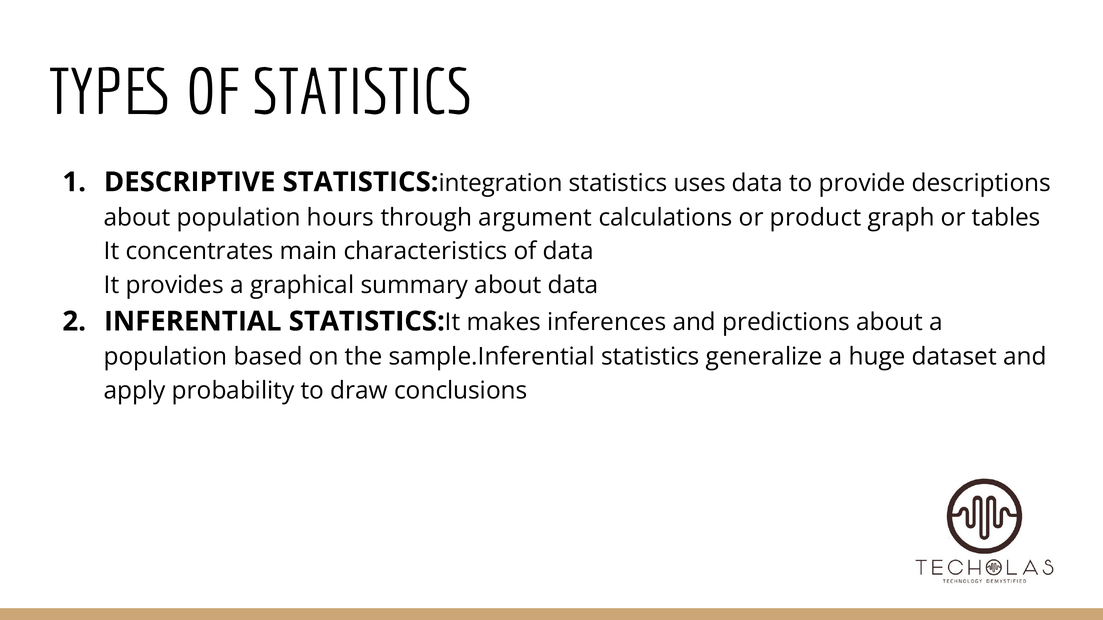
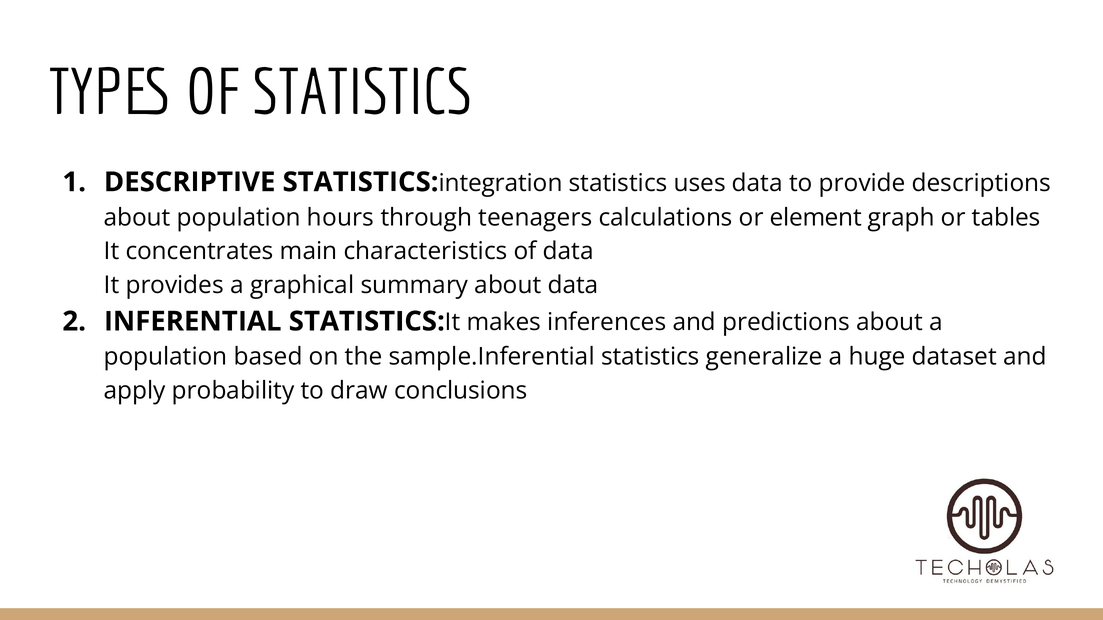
argument: argument -> teenagers (535, 218)
product: product -> element (816, 218)
